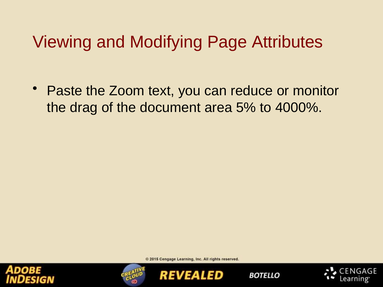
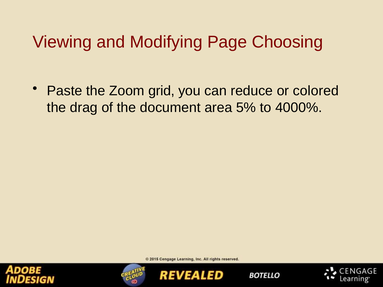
Attributes: Attributes -> Choosing (287, 42)
text: text -> grid (162, 91)
monitor: monitor -> colored (316, 91)
